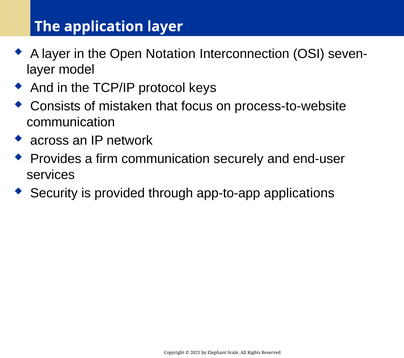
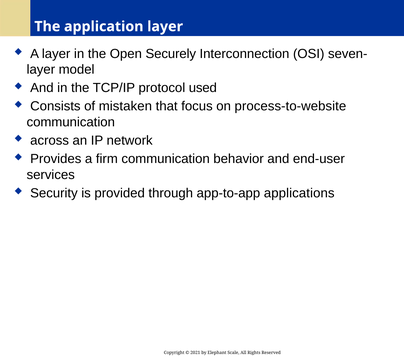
Notation: Notation -> Securely (171, 54)
keys: keys -> used (203, 88)
securely: securely -> behavior (239, 159)
